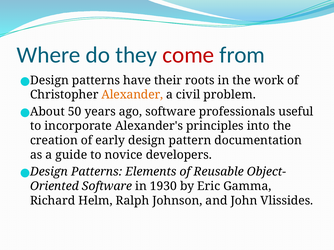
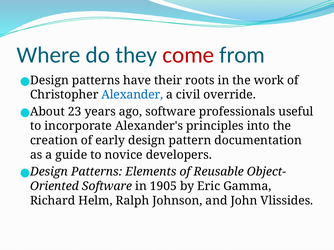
Alexander colour: orange -> blue (132, 95)
problem: problem -> override (230, 95)
50: 50 -> 23 (75, 112)
1930: 1930 -> 1905 (163, 187)
